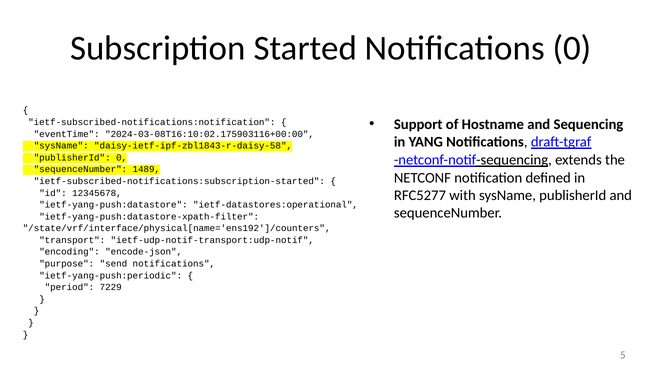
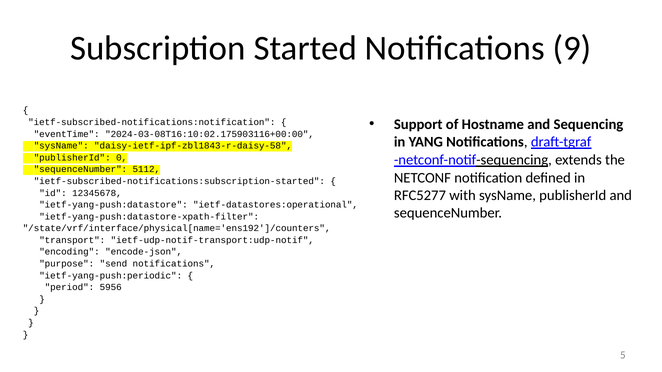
Notifications 0: 0 -> 9 (572, 48)
1489: 1489 -> 5112 (146, 170)
7229: 7229 -> 5956 (111, 288)
